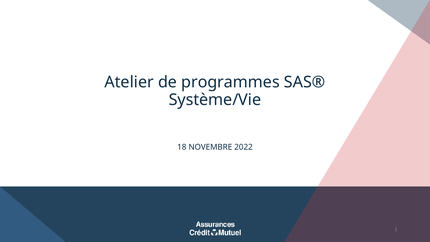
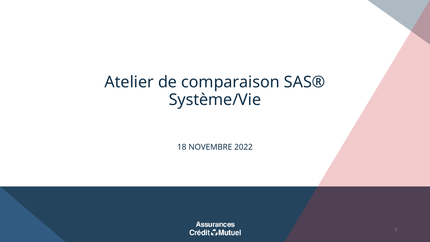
programmes: programmes -> comparaison (230, 82)
